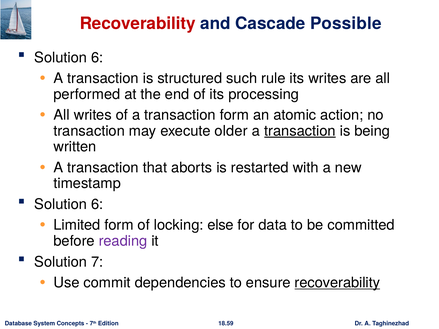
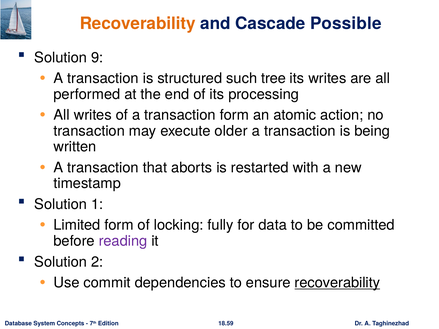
Recoverability colour: red -> orange (138, 24)
6: 6 -> 9 (97, 58)
rule: rule -> tree (274, 78)
transaction underline: present -> none (300, 131)
6: 6 -> 1 (97, 204)
else: else -> fully (221, 225)
7: 7 -> 2 (97, 262)
